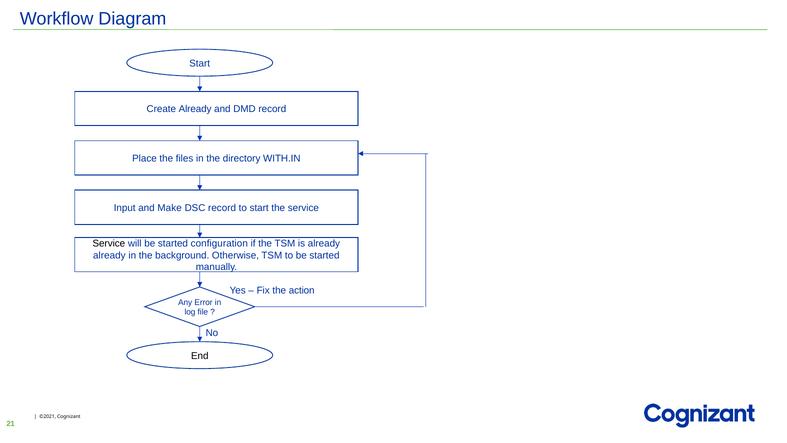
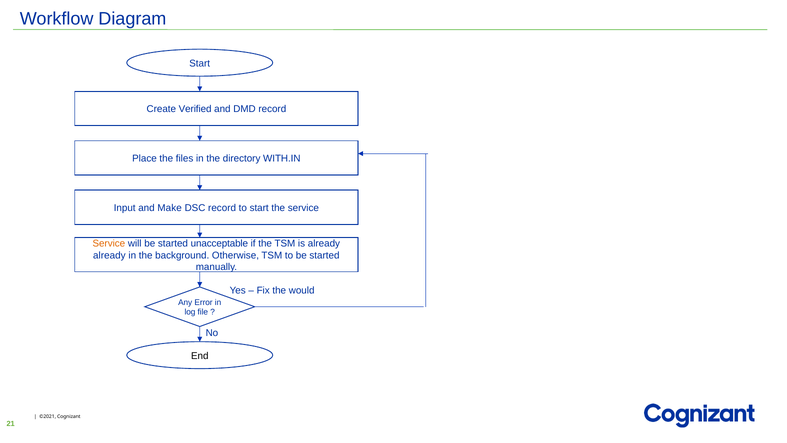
Create Already: Already -> Verified (195, 109)
Service colour: black -> orange (109, 243)
configuration: configuration -> unacceptable (219, 243)
action: action -> would (302, 290)
